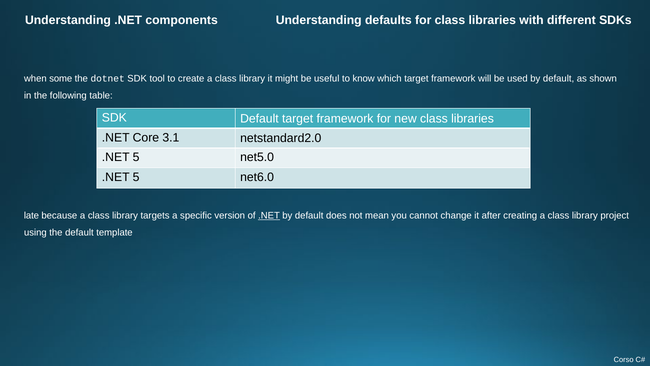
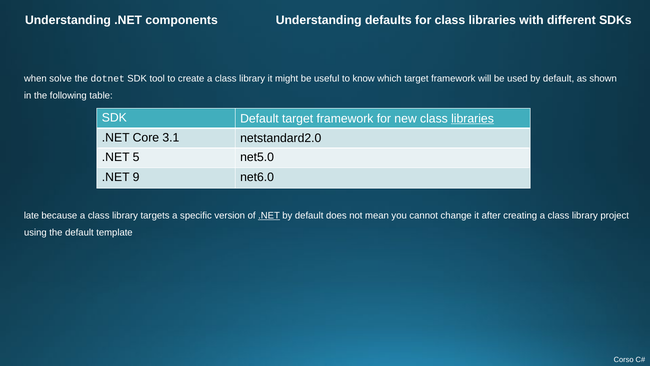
some: some -> solve (61, 79)
libraries underline: none -> present (473, 118)
5: 5 -> 9 (136, 177)
